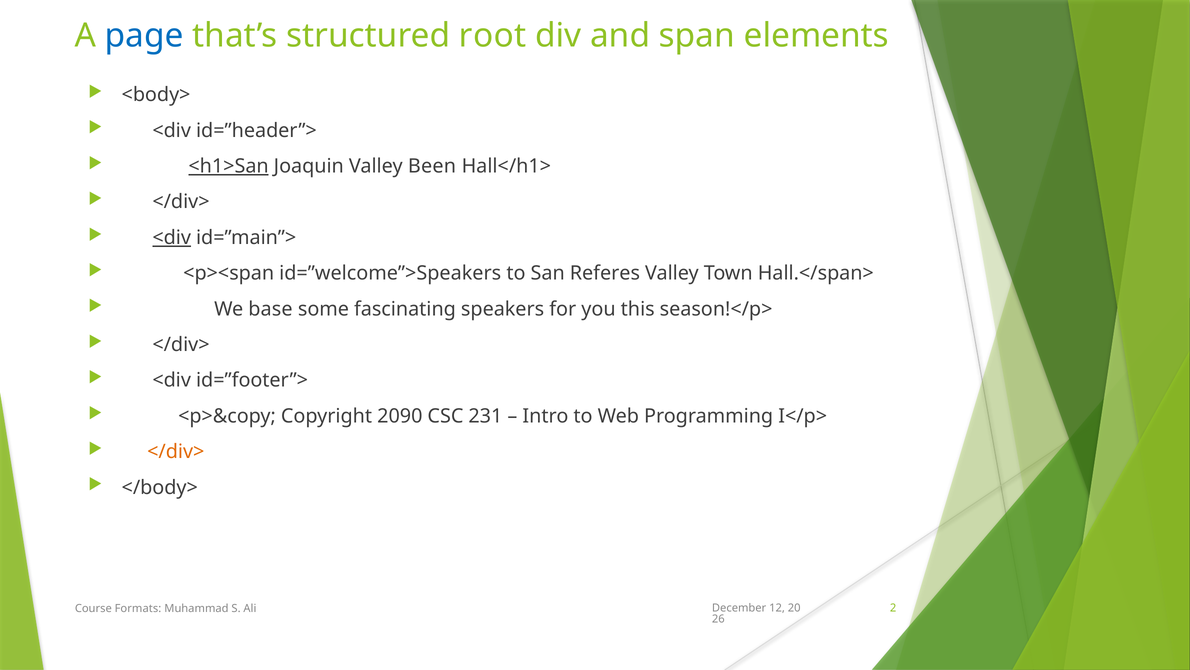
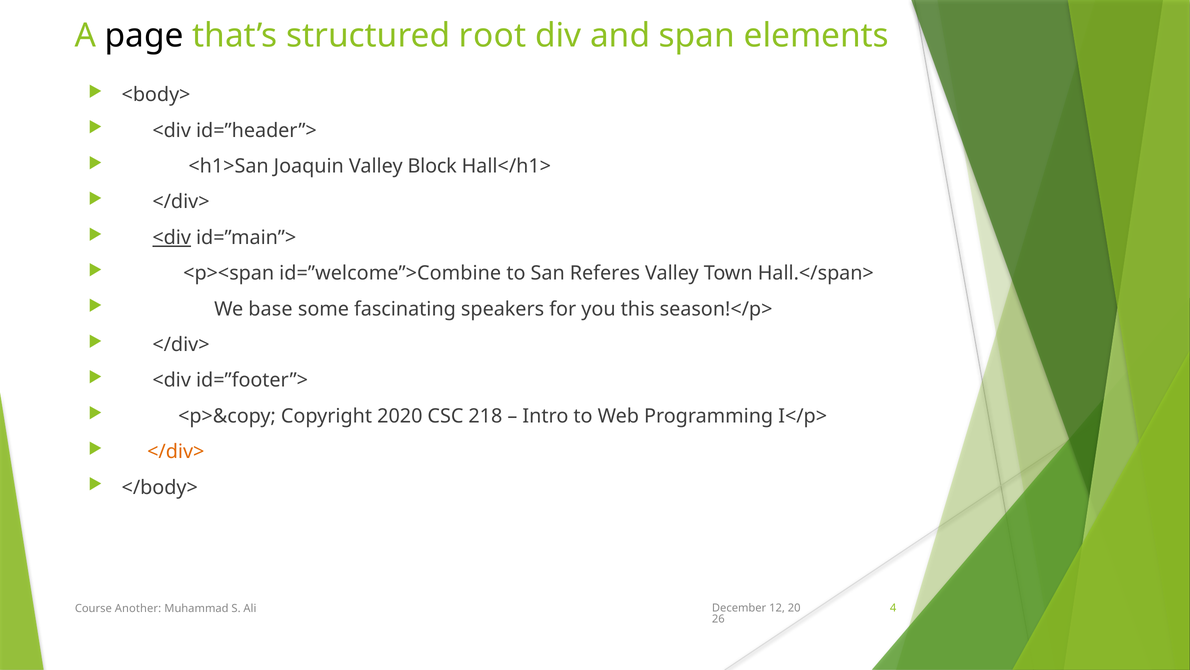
page colour: blue -> black (144, 35)
<h1>San underline: present -> none (229, 166)
Been: Been -> Block (432, 166)
id=”welcome”>Speakers: id=”welcome”>Speakers -> id=”welcome”>Combine (390, 273)
2090: 2090 -> 2020 (400, 416)
231: 231 -> 218 (485, 416)
Formats: Formats -> Another (138, 608)
2: 2 -> 4 (893, 607)
